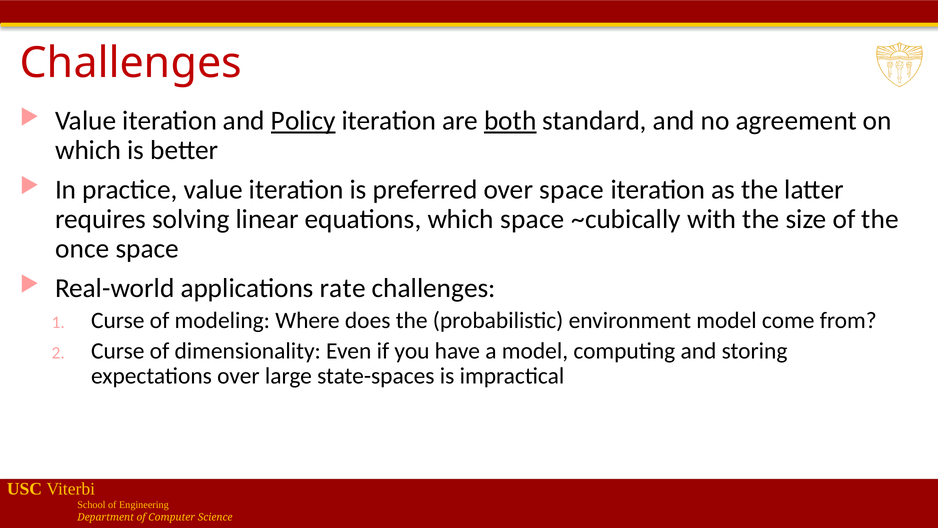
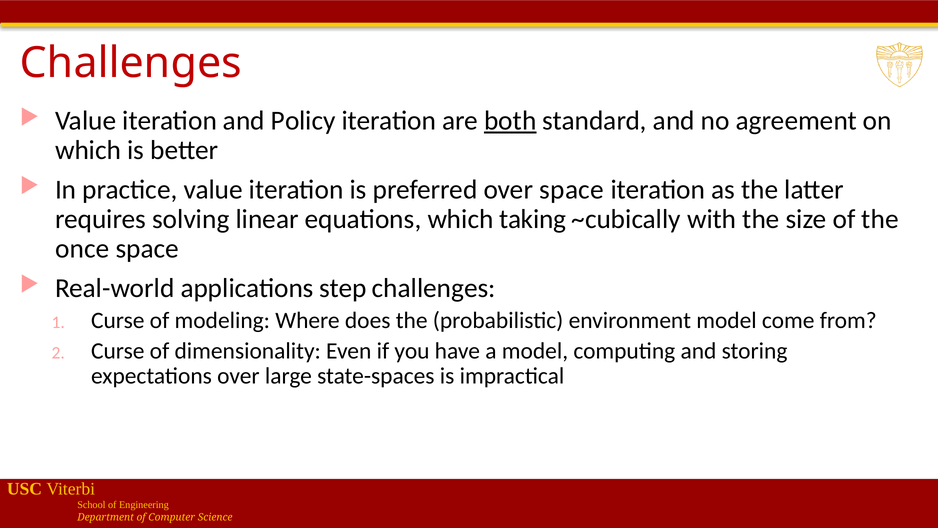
Policy underline: present -> none (303, 121)
which space: space -> taking (533, 219)
rate: rate -> step (343, 288)
